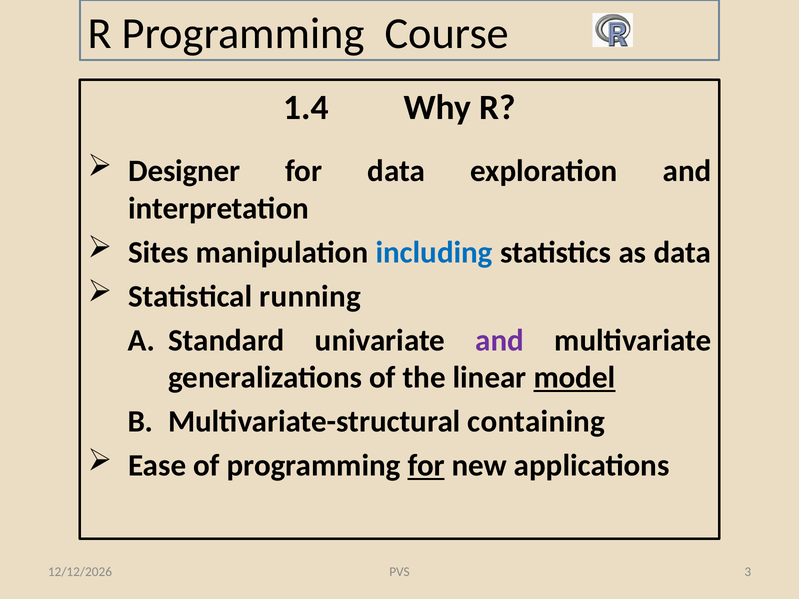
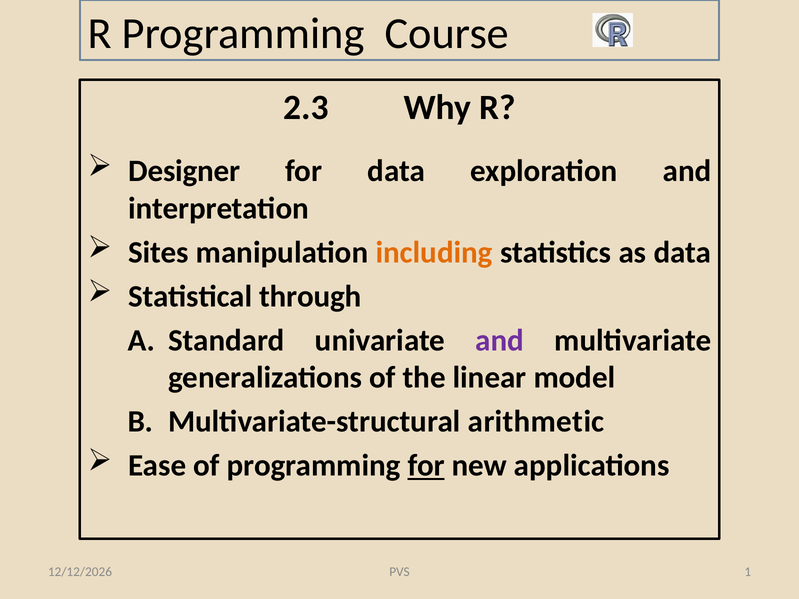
1.4: 1.4 -> 2.3 (306, 108)
including colour: blue -> orange (434, 253)
running: running -> through (310, 296)
model underline: present -> none (574, 378)
containing: containing -> arithmetic (536, 422)
3: 3 -> 1 (748, 572)
